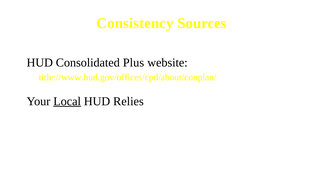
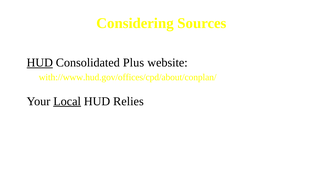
Consistency: Consistency -> Considering (135, 23)
HUD underline: none -> present (40, 62)
title://www.hud.gov/offices/cpd/about/conplan/: title://www.hud.gov/offices/cpd/about/conplan/ -> with://www.hud.gov/offices/cpd/about/conplan/ (128, 77)
